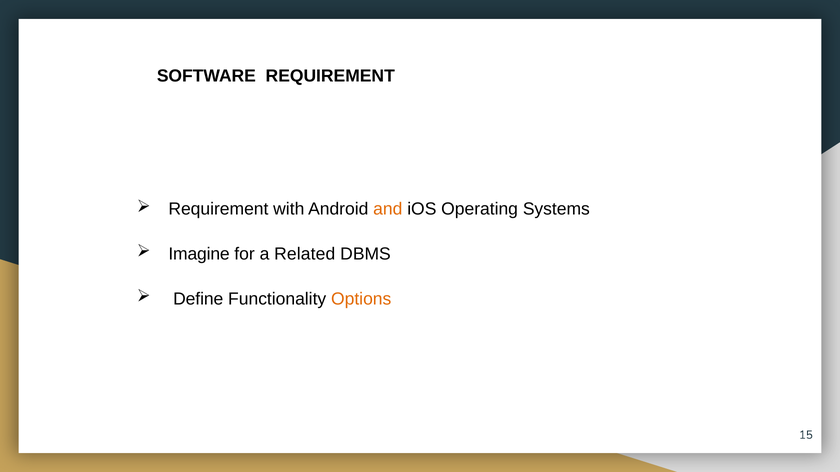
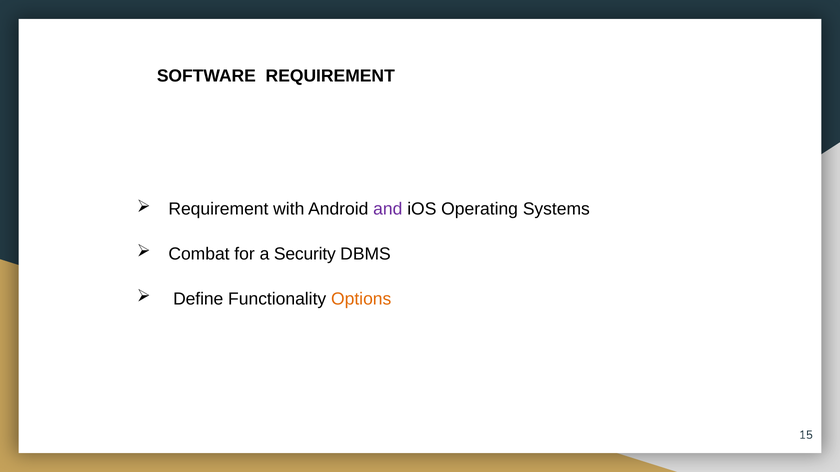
and colour: orange -> purple (388, 209)
Imagine: Imagine -> Combat (199, 254)
Related: Related -> Security (305, 254)
